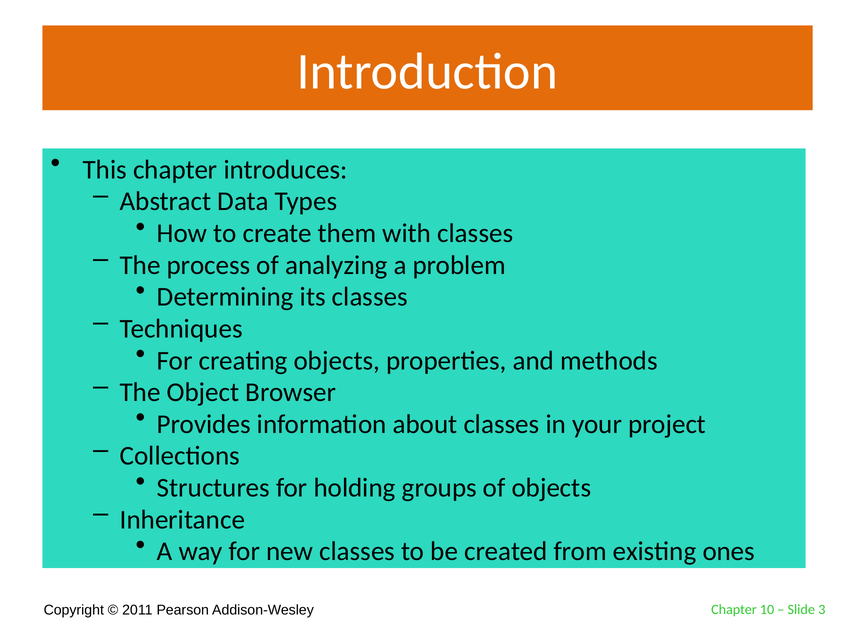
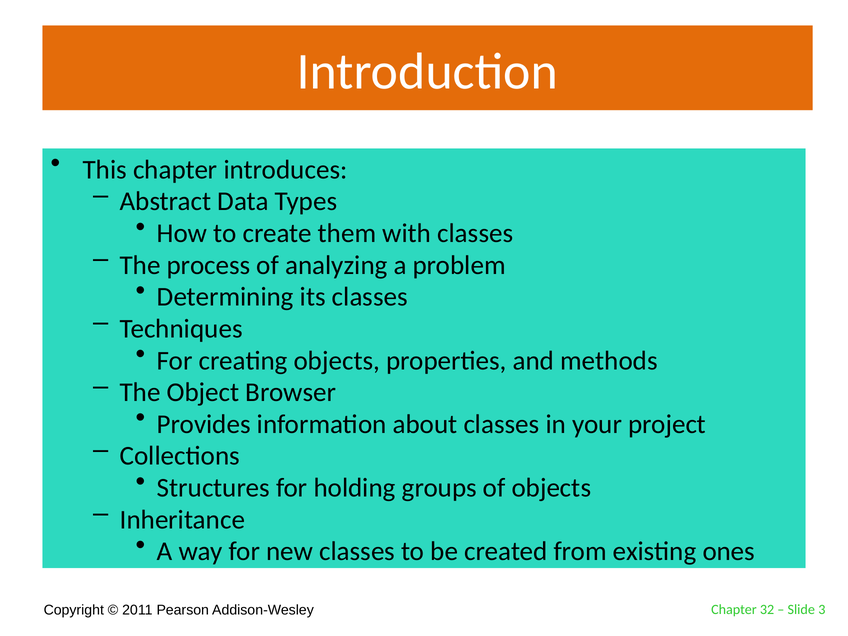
10: 10 -> 32 (767, 610)
